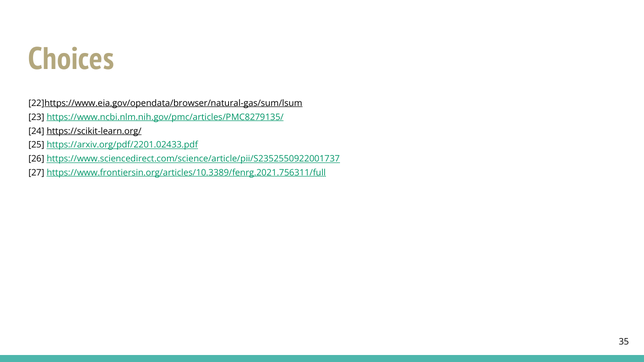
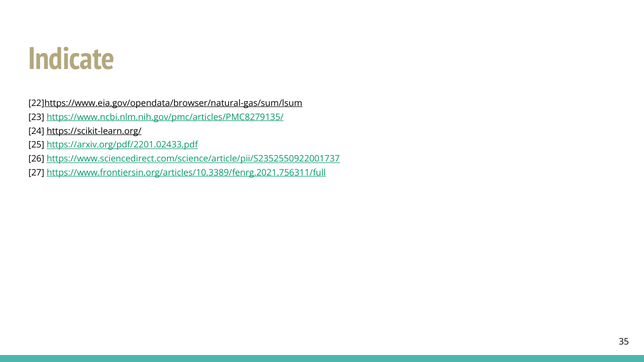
Choices: Choices -> Indicate (71, 59)
